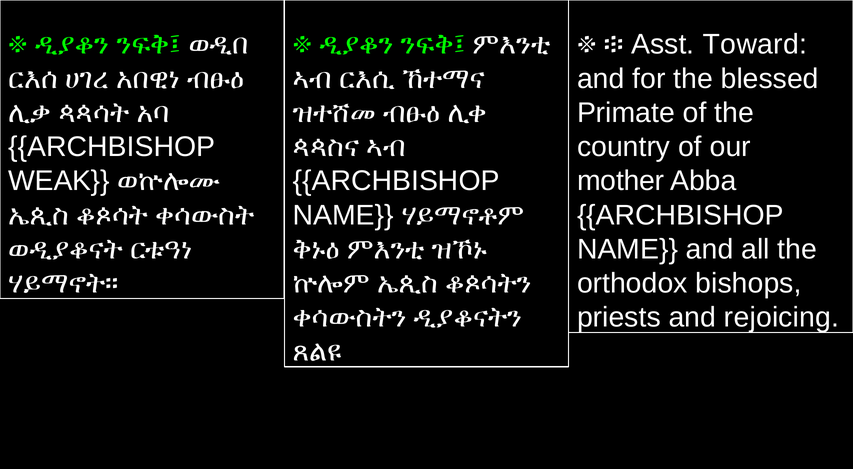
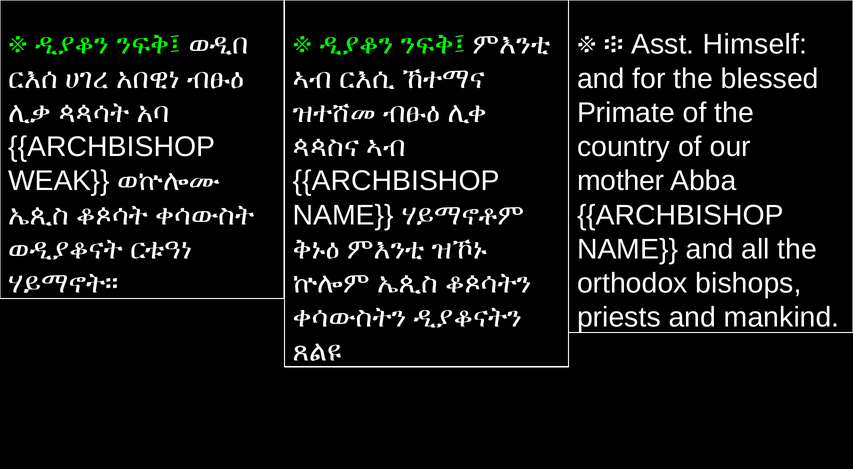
Toward: Toward -> Himself (755, 45)
rejoicing: rejoicing -> mankind (782, 318)
